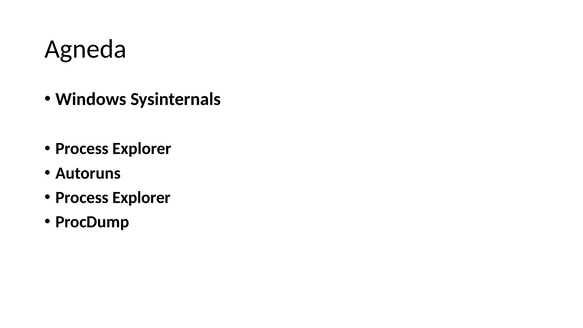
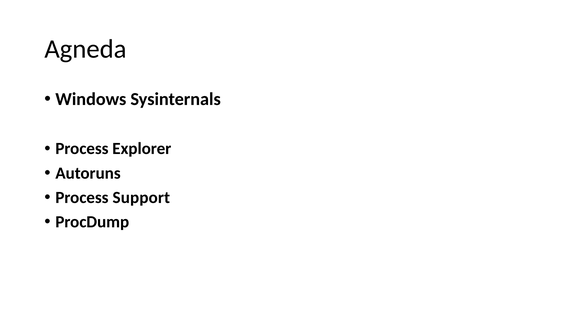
Explorer: Explorer -> Support (141, 198)
